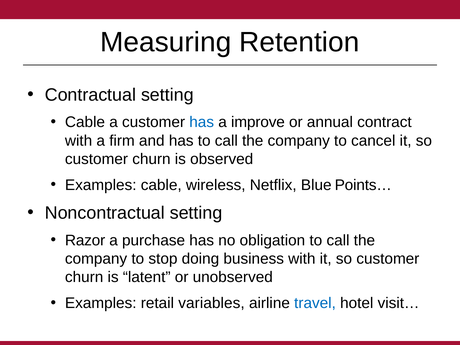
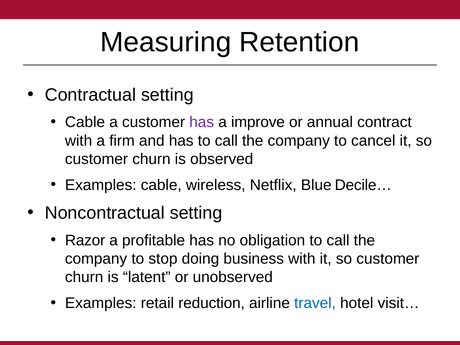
has colour: blue -> purple (202, 122)
Points…: Points… -> Decile… (363, 185)
purchase: purchase -> profitable (154, 240)
variables: variables -> reduction (212, 303)
